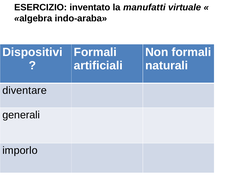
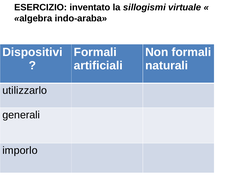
manufatti: manufatti -> sillogismi (144, 7)
diventare: diventare -> utilizzarlo (25, 91)
